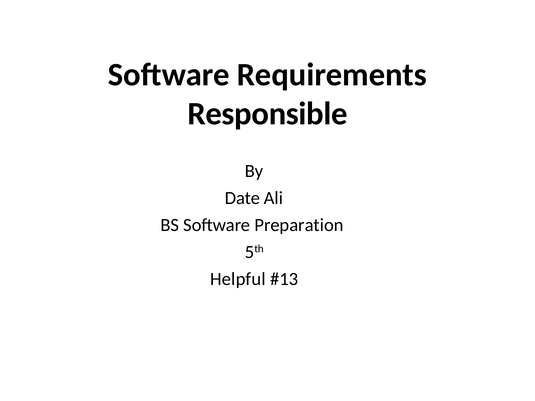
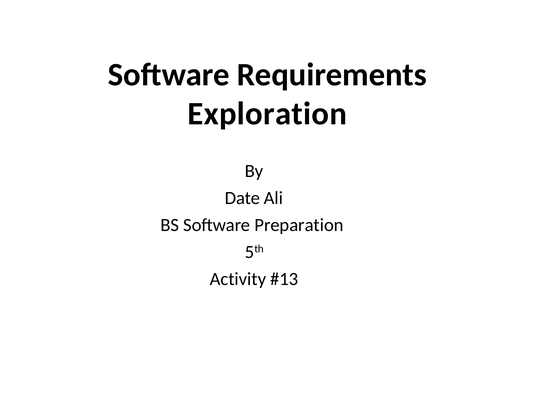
Responsible: Responsible -> Exploration (267, 114)
Helpful: Helpful -> Activity (238, 279)
